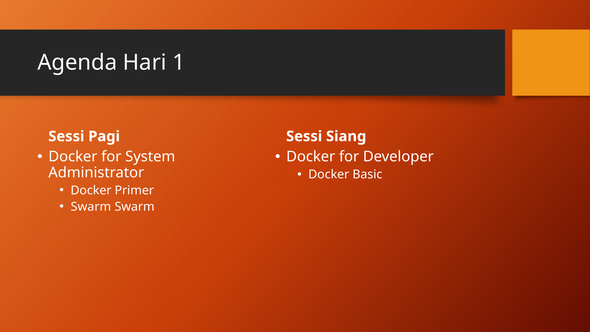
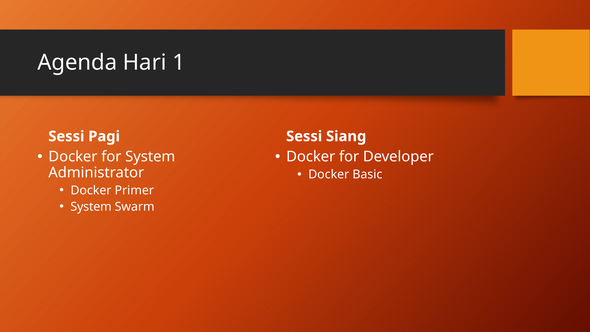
Swarm: Swarm -> System (91, 207)
